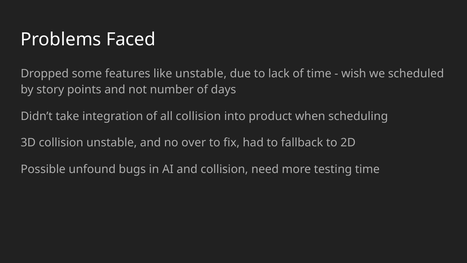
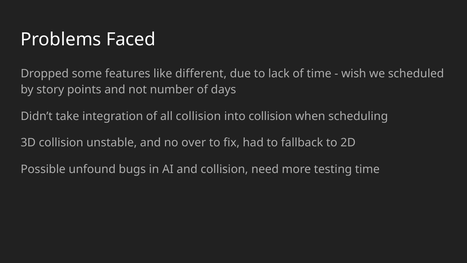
like unstable: unstable -> different (201, 73)
into product: product -> collision (270, 116)
